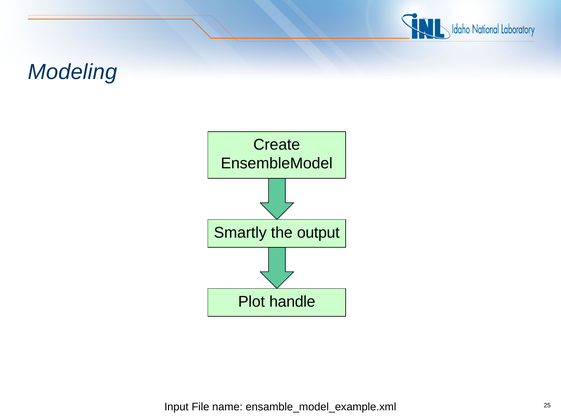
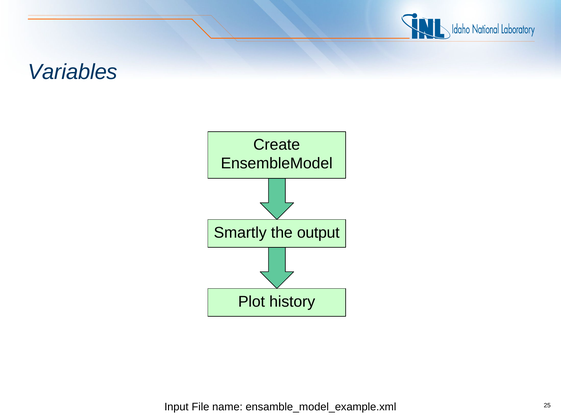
Modeling: Modeling -> Variables (73, 72)
handle: handle -> history (292, 302)
